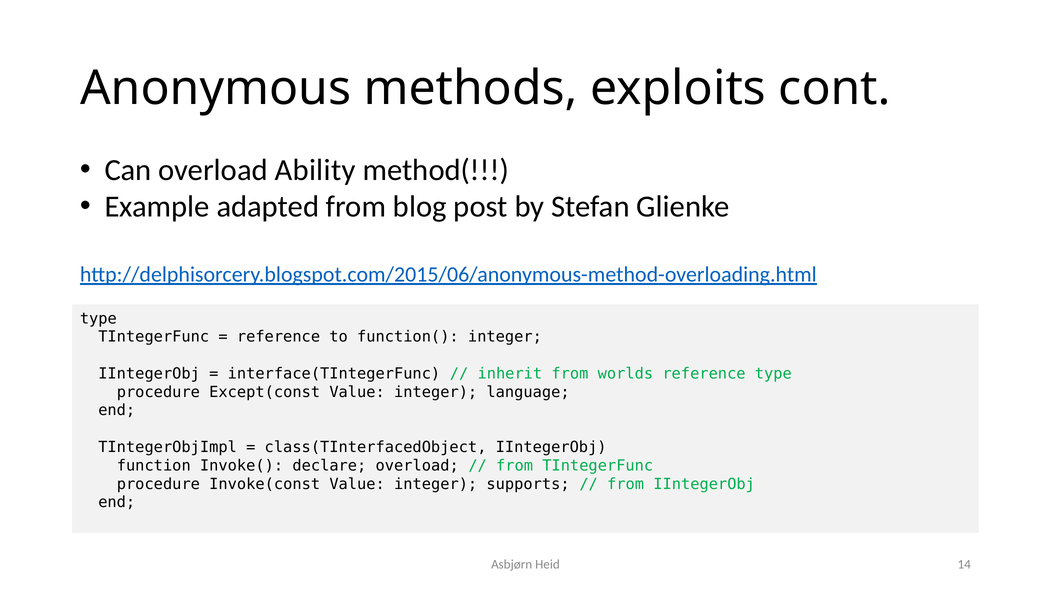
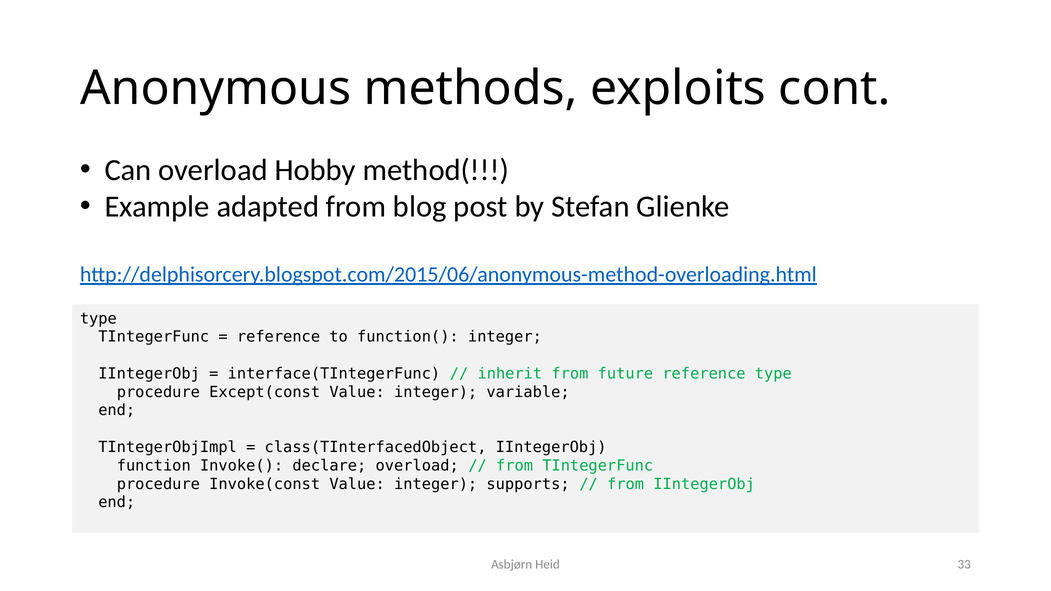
Ability: Ability -> Hobby (315, 170)
worlds: worlds -> future (625, 374)
language: language -> variable (528, 392)
14: 14 -> 33 (964, 564)
